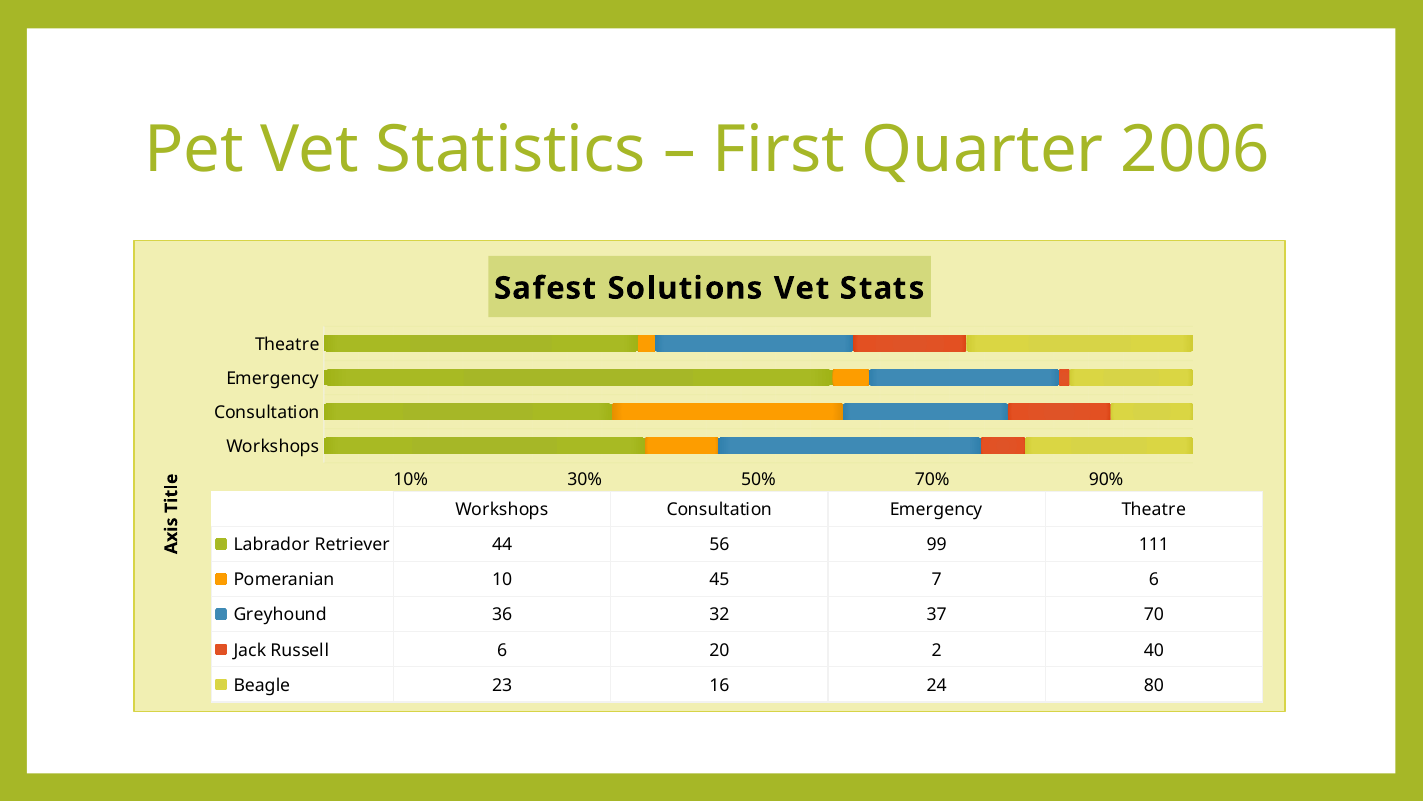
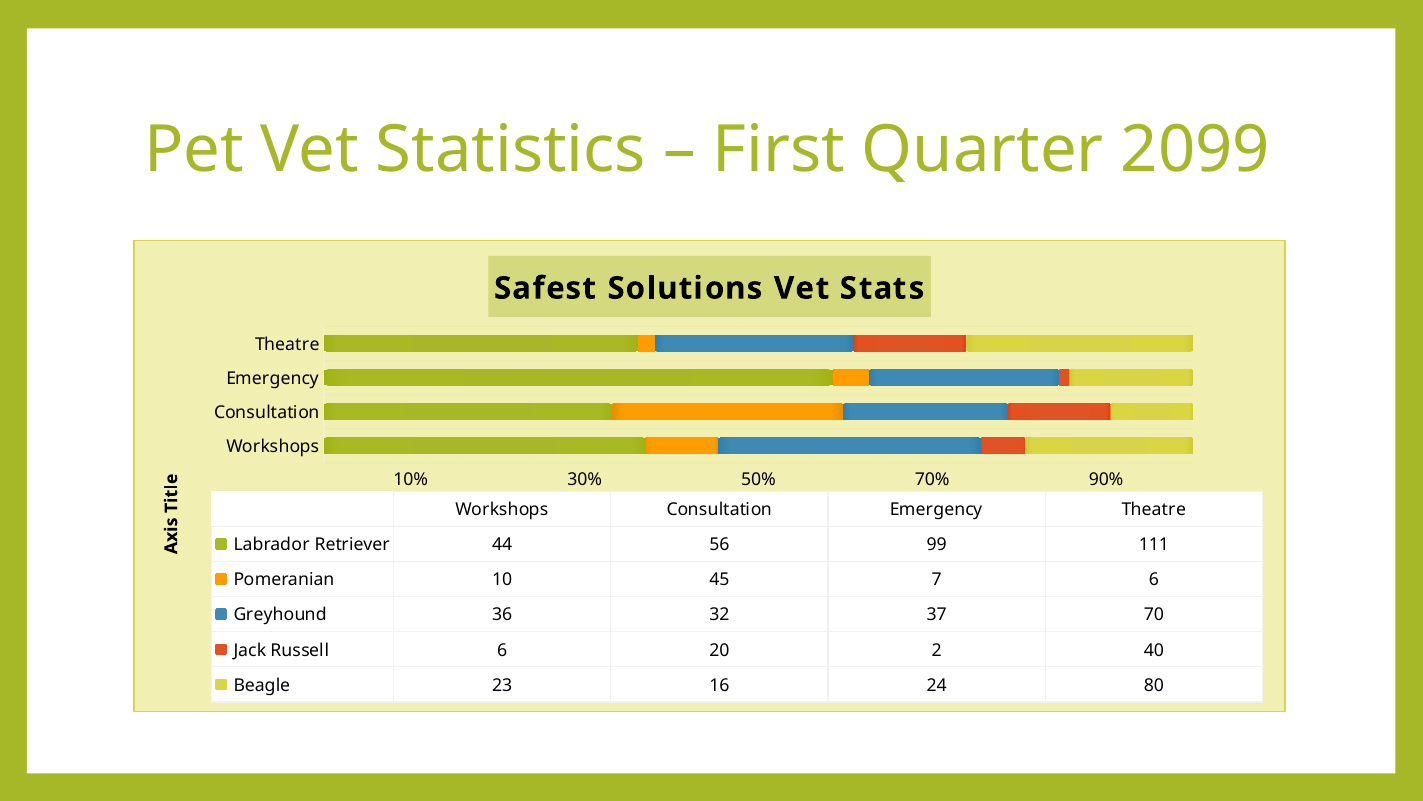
2006: 2006 -> 2099 (1195, 150)
